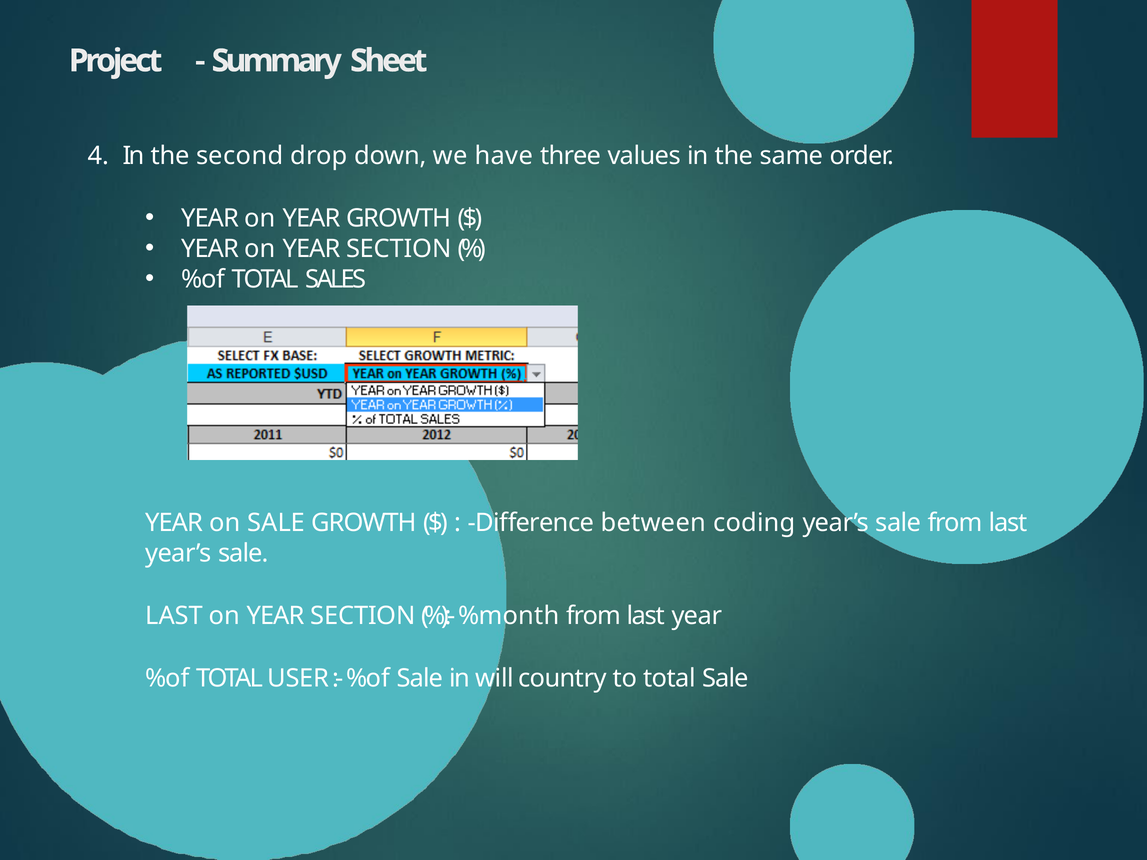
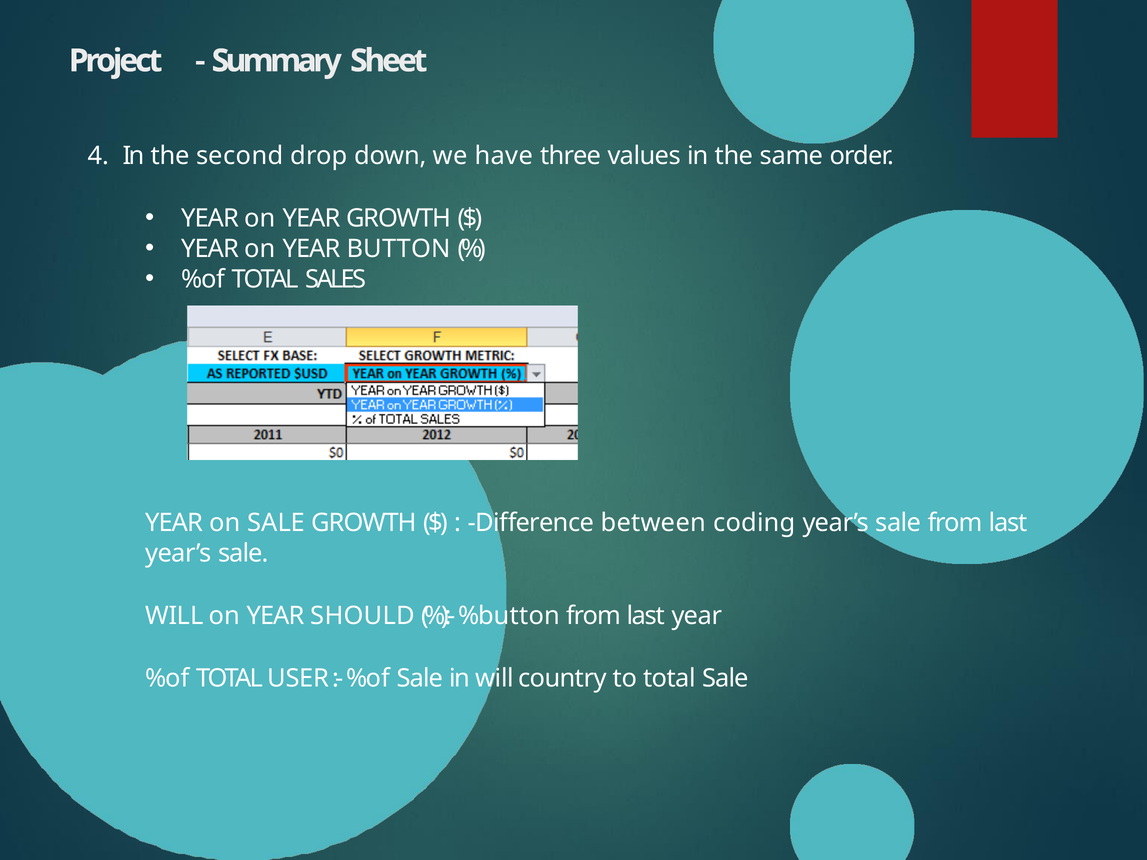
YEAR on YEAR SECTION: SECTION -> BUTTON (399, 249)
LAST: LAST -> WILL (174, 616)
SECTION: SECTION -> SHOULD (363, 616)
month: month -> button (519, 616)
